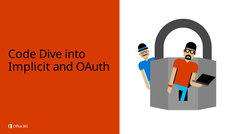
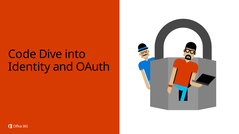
Implicit: Implicit -> Identity (29, 67)
